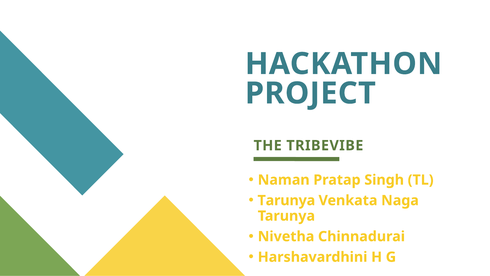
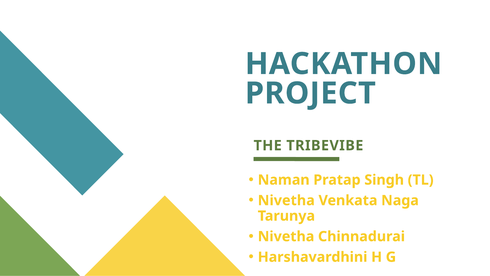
Tarunya: Tarunya -> Nivetha (286, 200)
